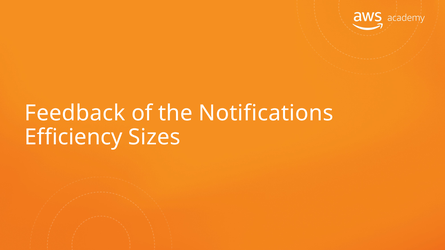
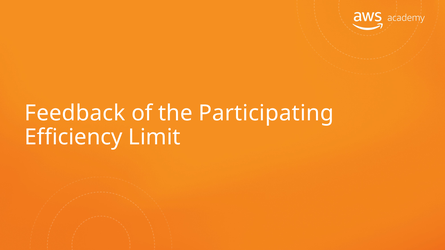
Notifications: Notifications -> Participating (266, 113)
Sizes: Sizes -> Limit (154, 137)
